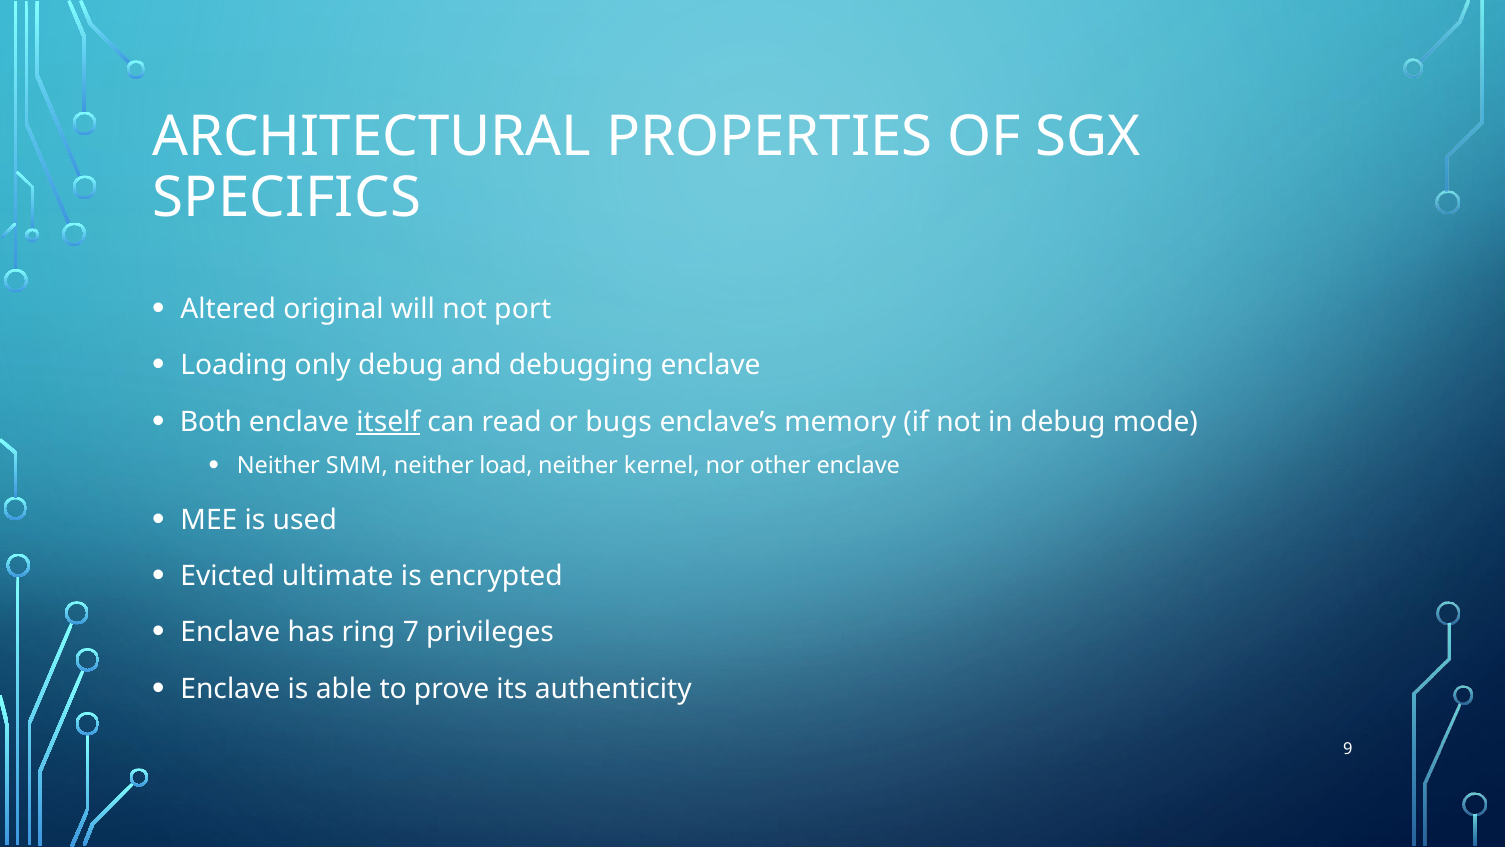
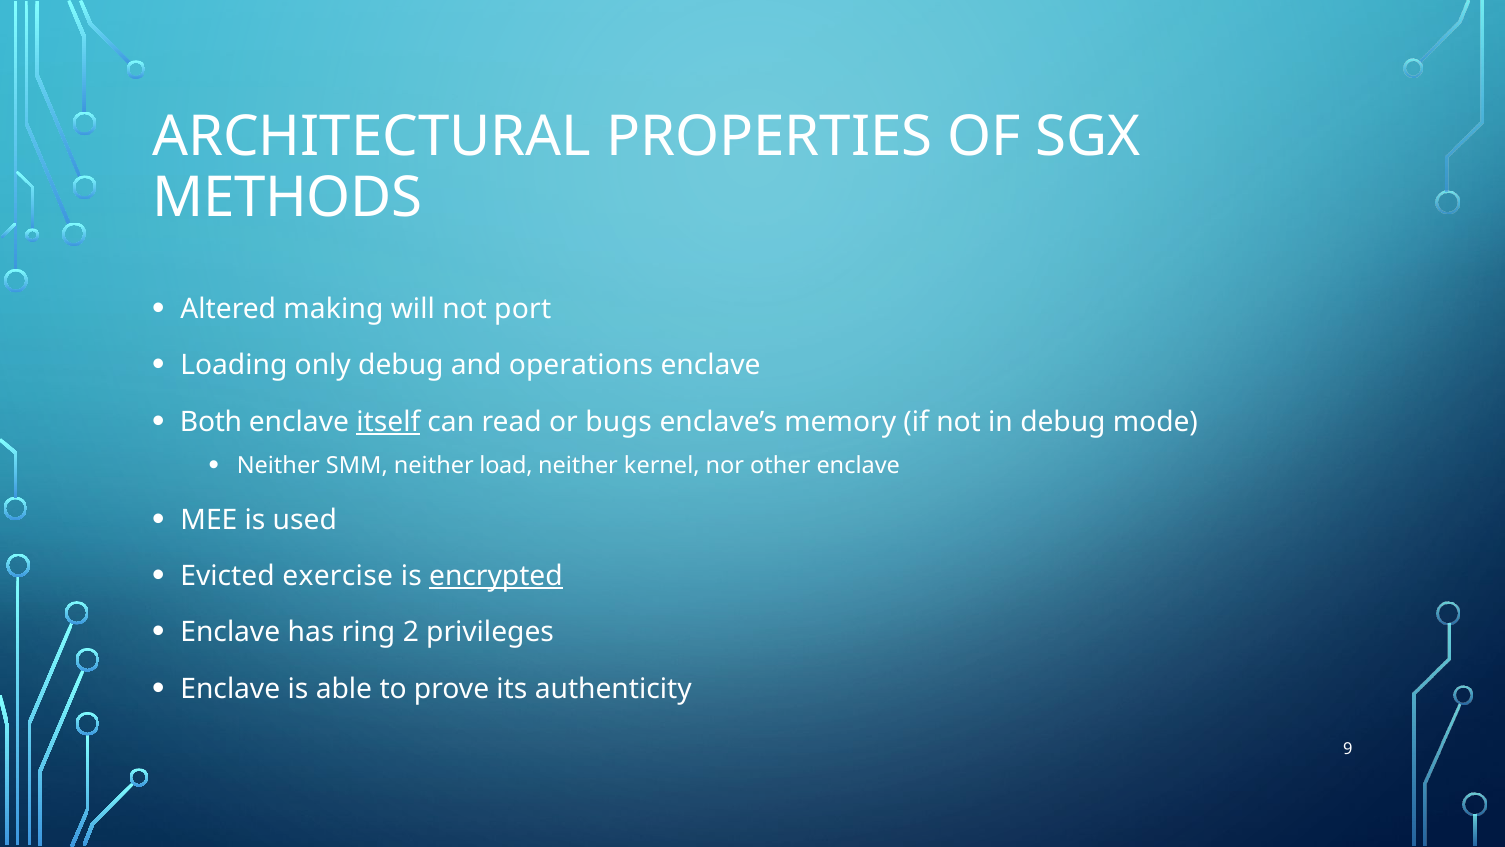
SPECIFICS: SPECIFICS -> METHODS (287, 198)
original: original -> making (333, 309)
debugging: debugging -> operations (581, 365)
ultimate: ultimate -> exercise (338, 576)
encrypted underline: none -> present (496, 576)
7: 7 -> 2 (411, 632)
